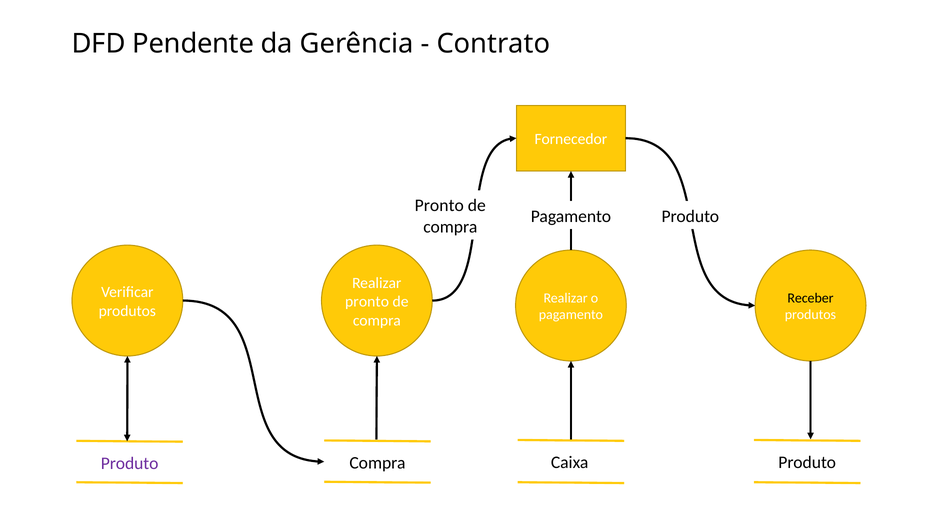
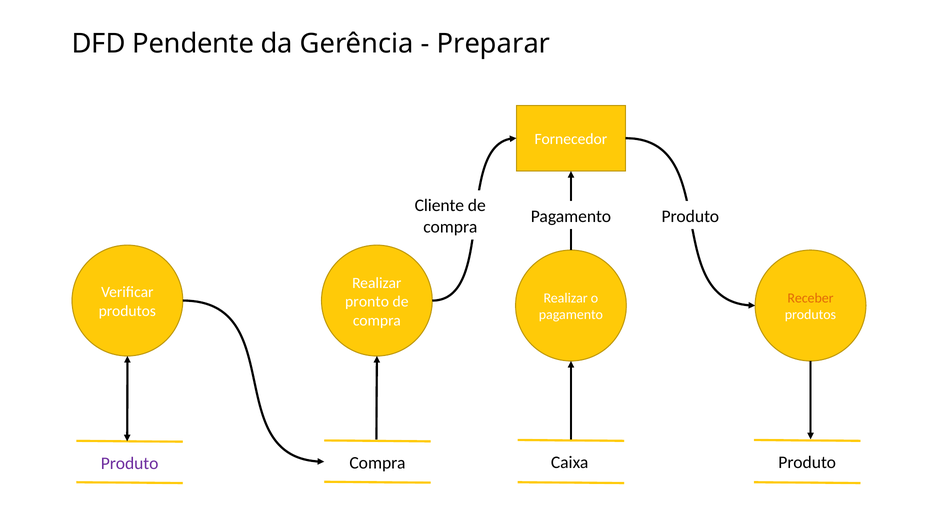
Contrato: Contrato -> Preparar (493, 44)
Pronto: Pronto -> Cliente (439, 205)
Receber colour: black -> orange (810, 298)
